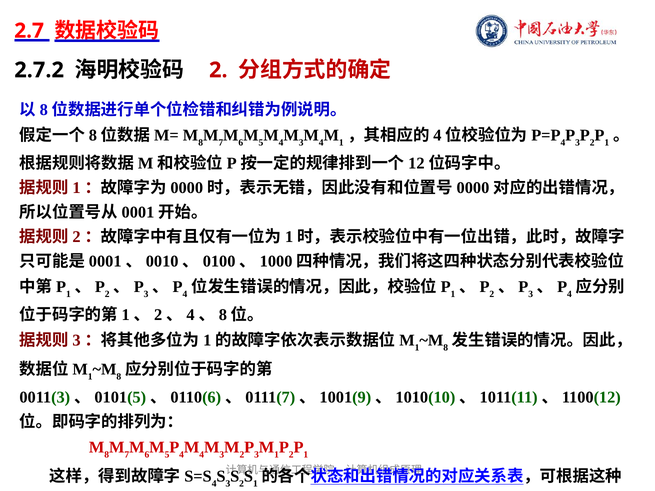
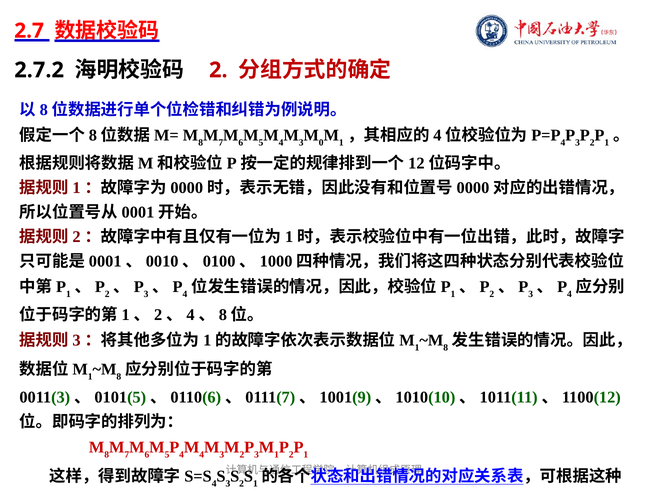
4: 4 -> 0 (321, 143)
